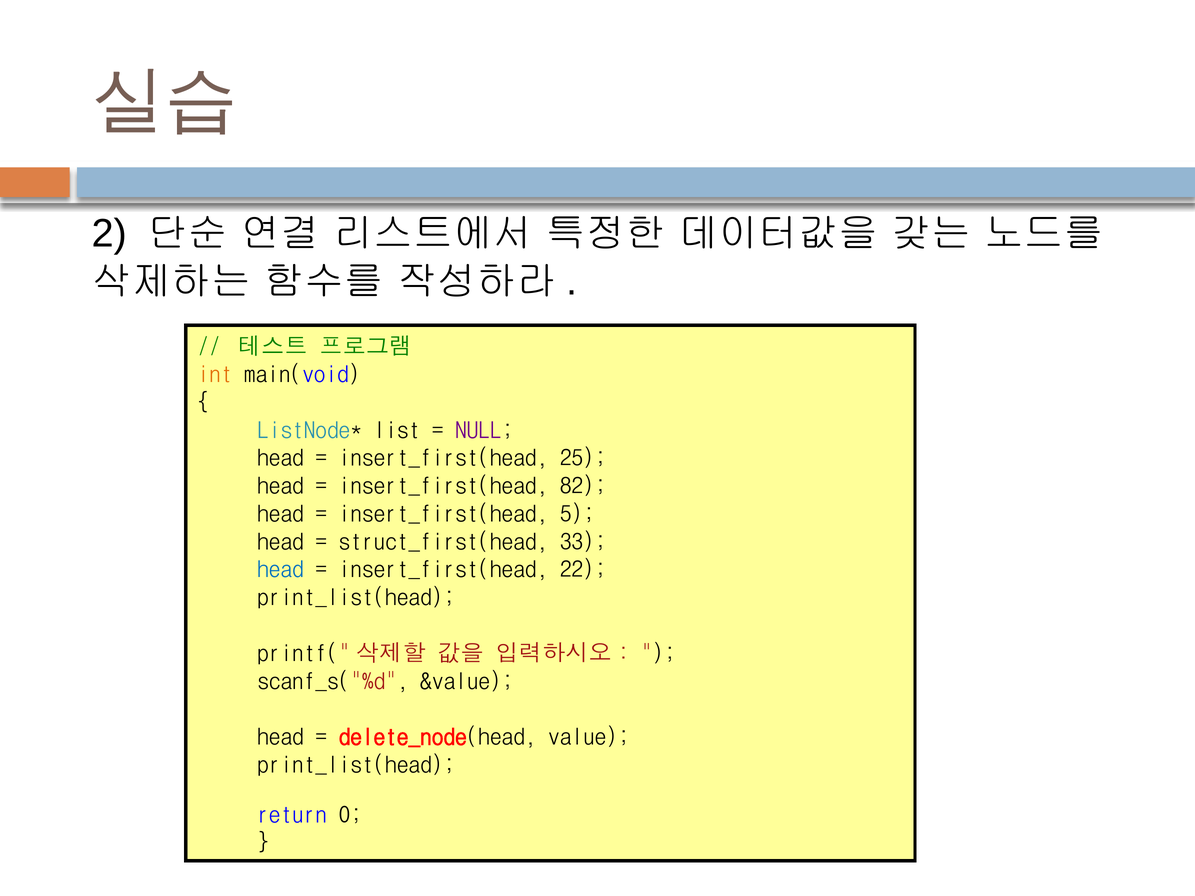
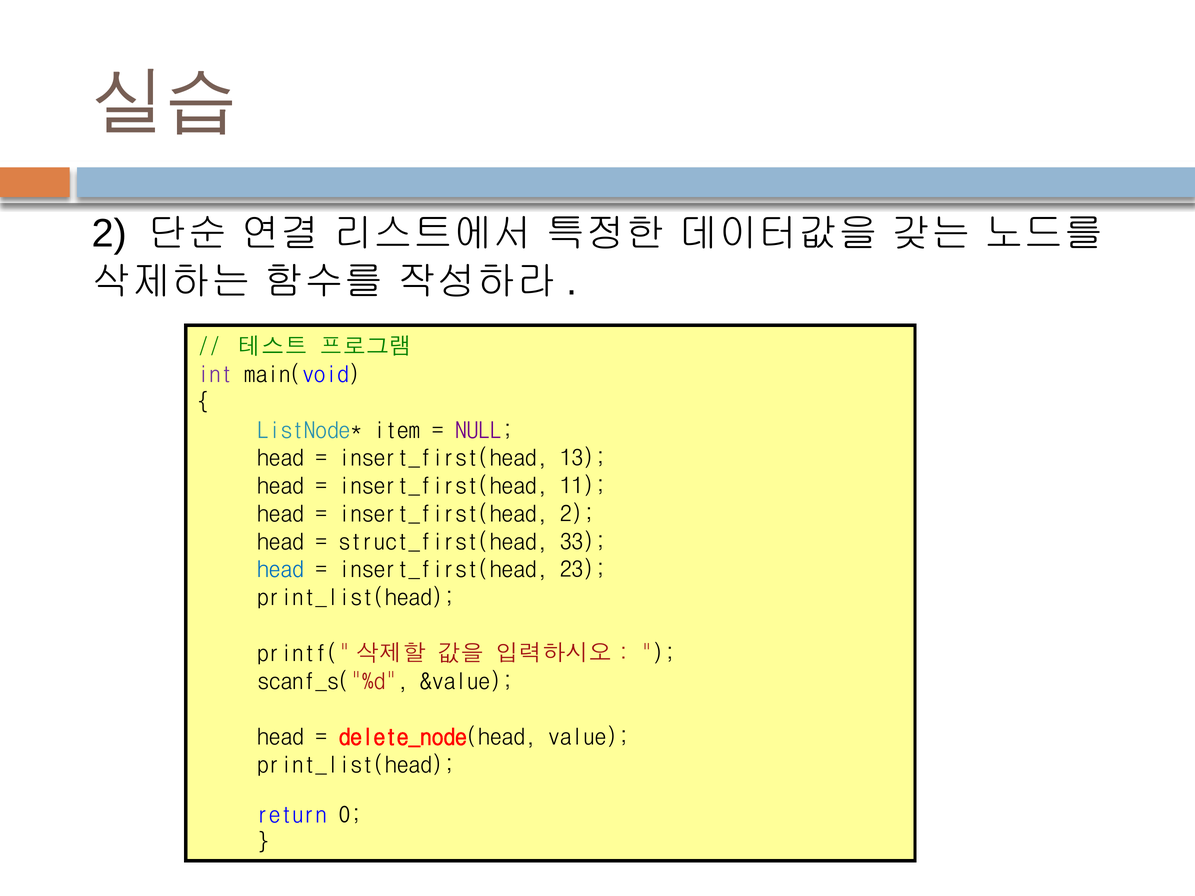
int colour: orange -> purple (215, 375)
list: list -> item (397, 430)
25: 25 -> 13 (583, 458)
82: 82 -> 11 (583, 486)
insert_first(head 5: 5 -> 2 (577, 514)
22: 22 -> 23 (583, 570)
